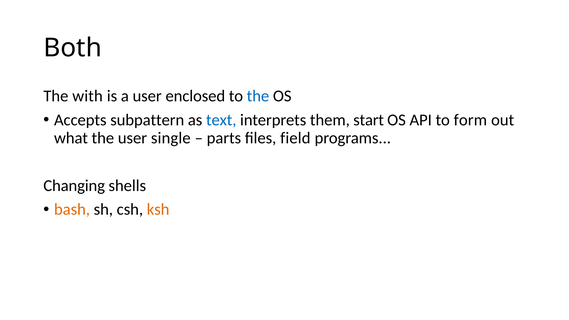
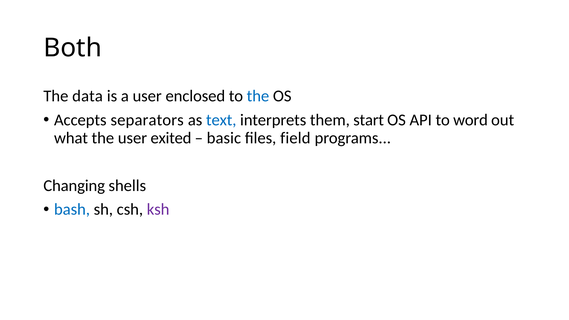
with: with -> data (88, 96)
subpattern: subpattern -> separators (147, 120)
form: form -> word (471, 120)
single: single -> exited (171, 138)
parts: parts -> basic (224, 138)
bash colour: orange -> blue (72, 210)
ksh colour: orange -> purple (158, 210)
